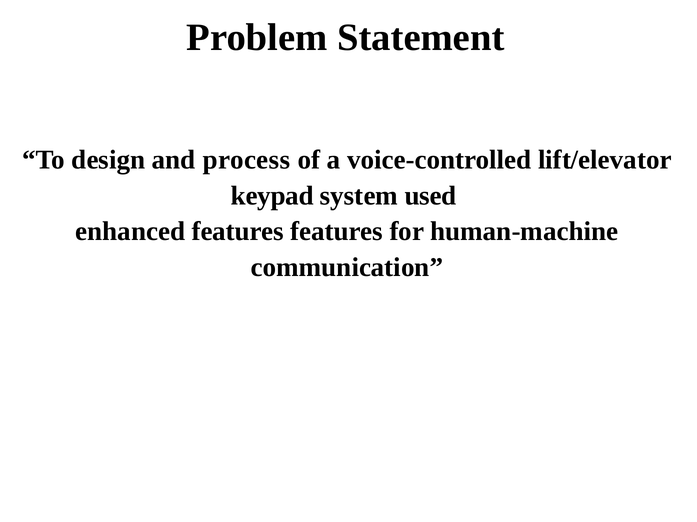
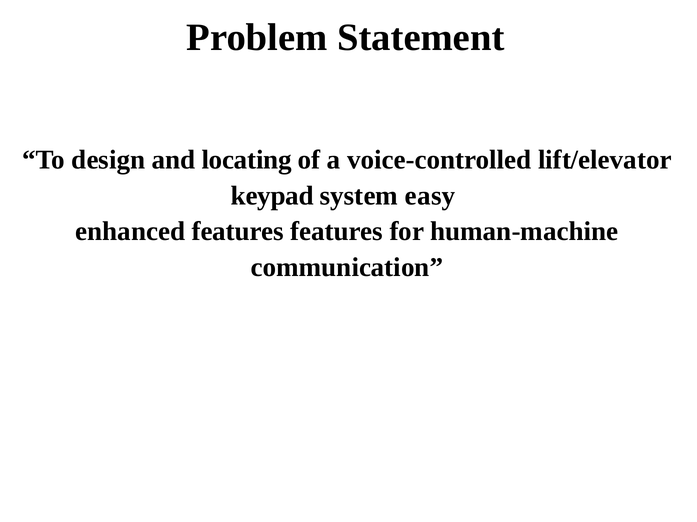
process: process -> locating (247, 160)
used: used -> easy (430, 196)
